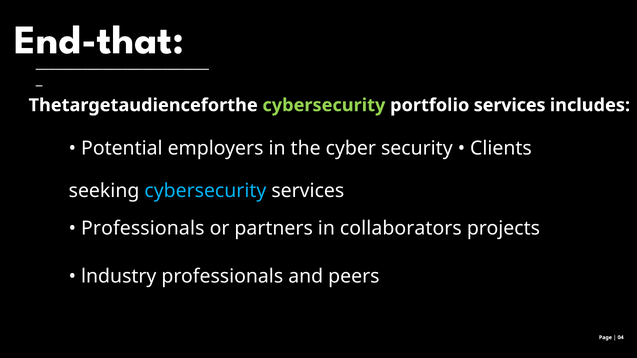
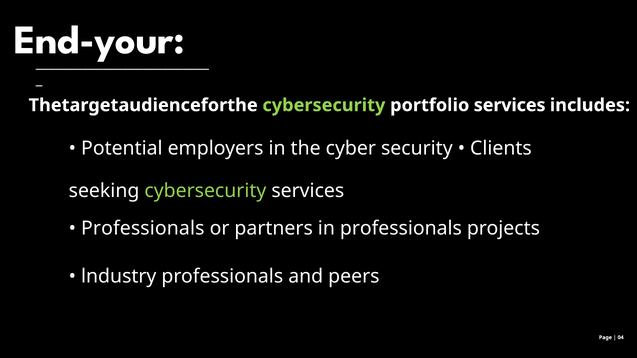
End-that: End-that -> End-your (99, 40)
cybersecurity colour: light blue -> light green (205, 191)
in collaborators: collaborators -> professionals (401, 228)
